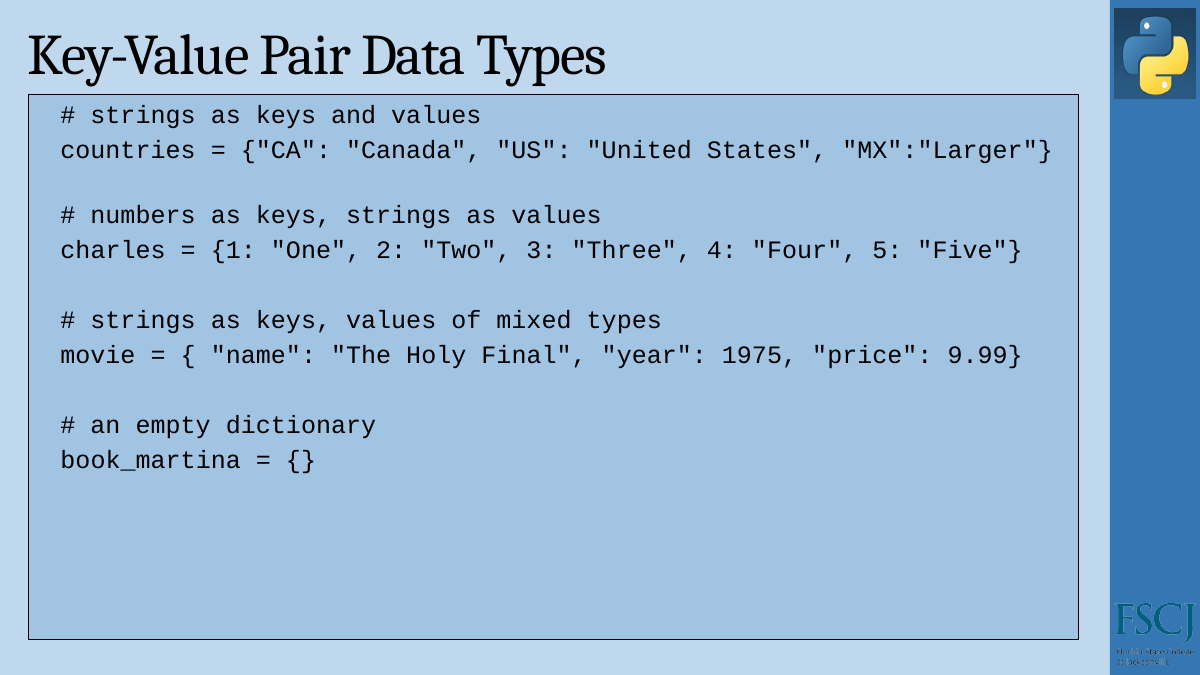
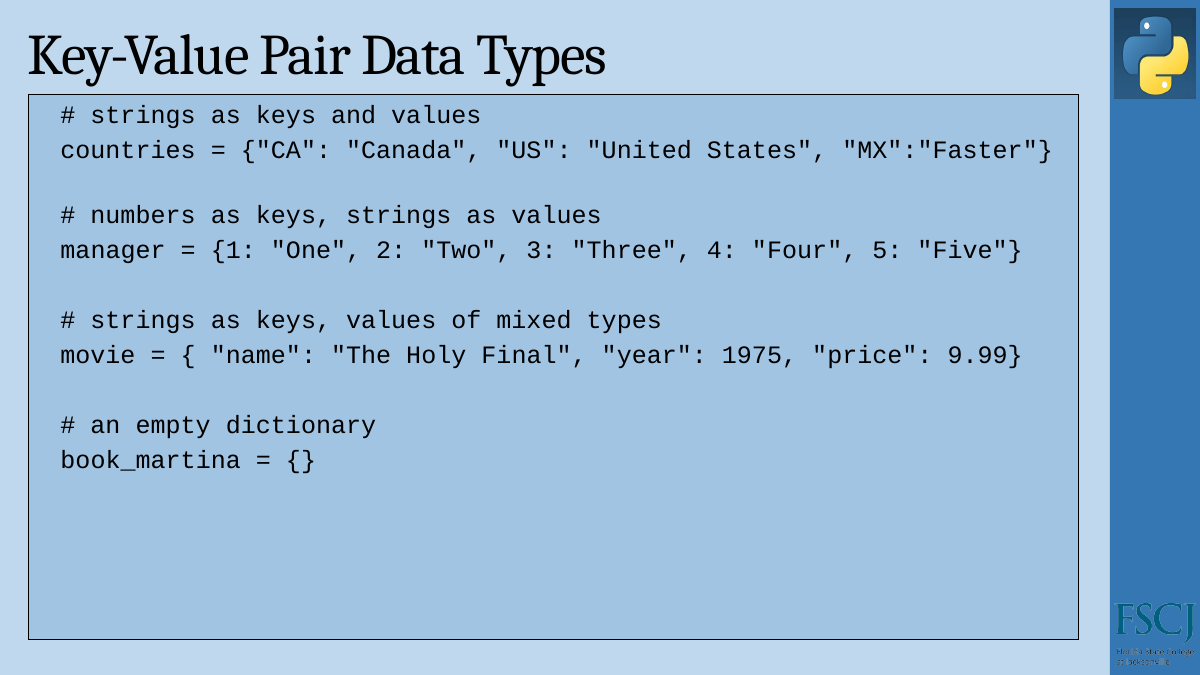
MX":"Larger: MX":"Larger -> MX":"Faster (948, 150)
charles: charles -> manager (113, 250)
